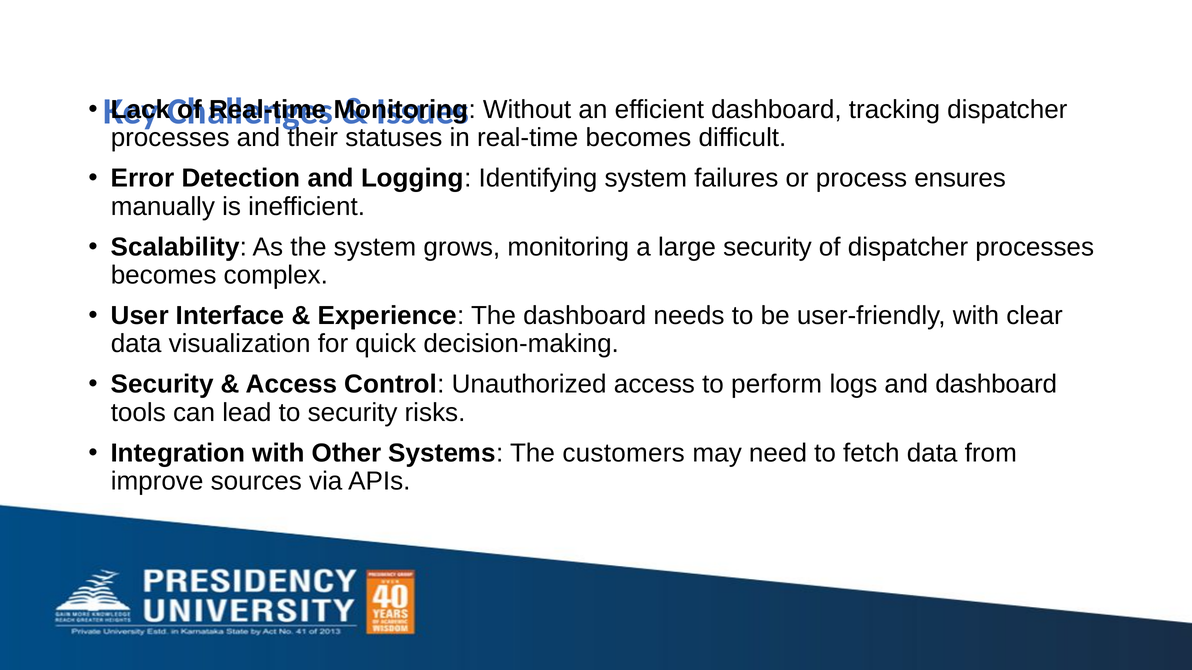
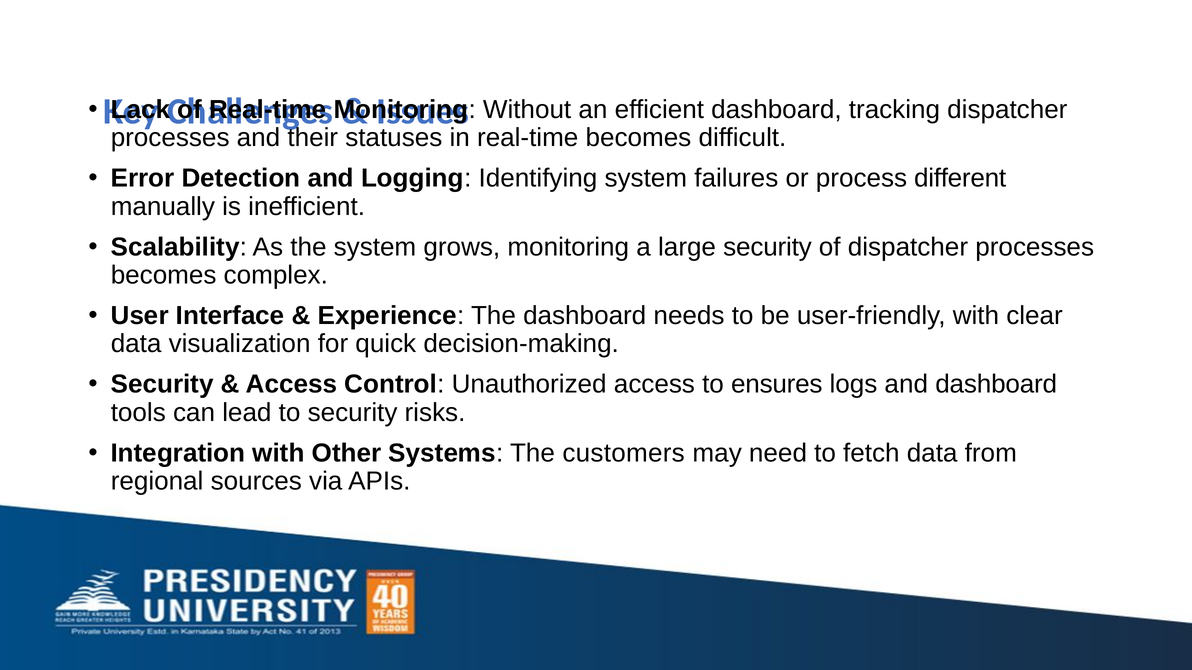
ensures: ensures -> different (960, 178)
perform: perform -> ensures (777, 385)
improve: improve -> regional (157, 482)
